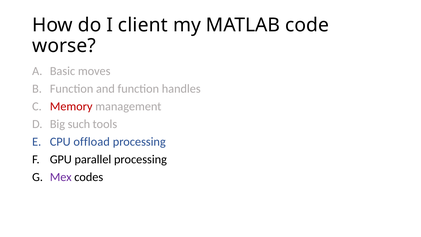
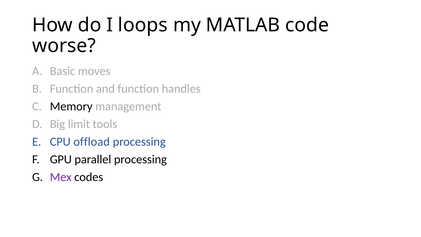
client: client -> loops (143, 25)
Memory colour: red -> black (71, 106)
such: such -> limit (79, 124)
